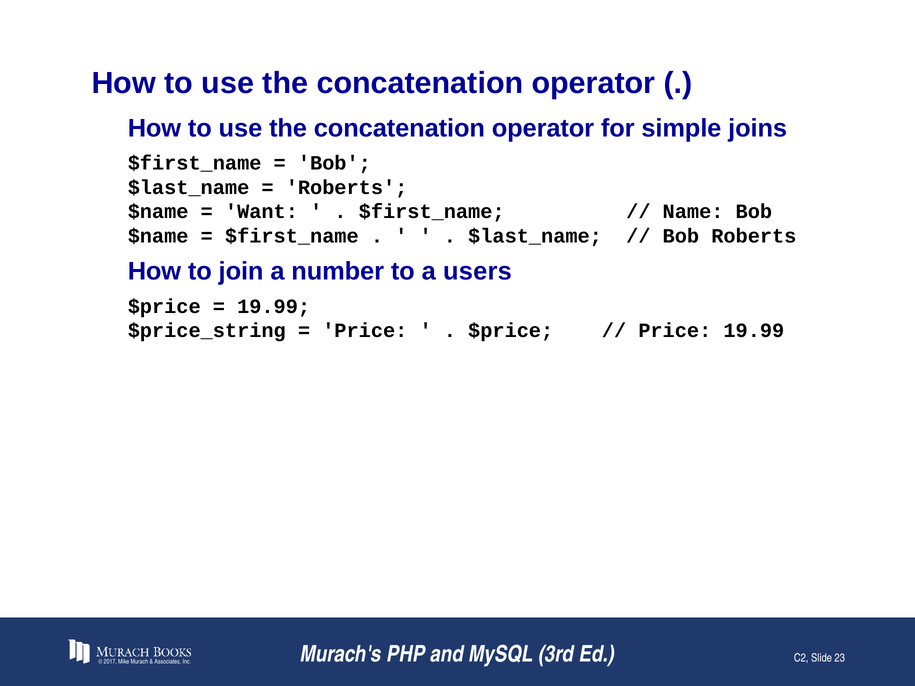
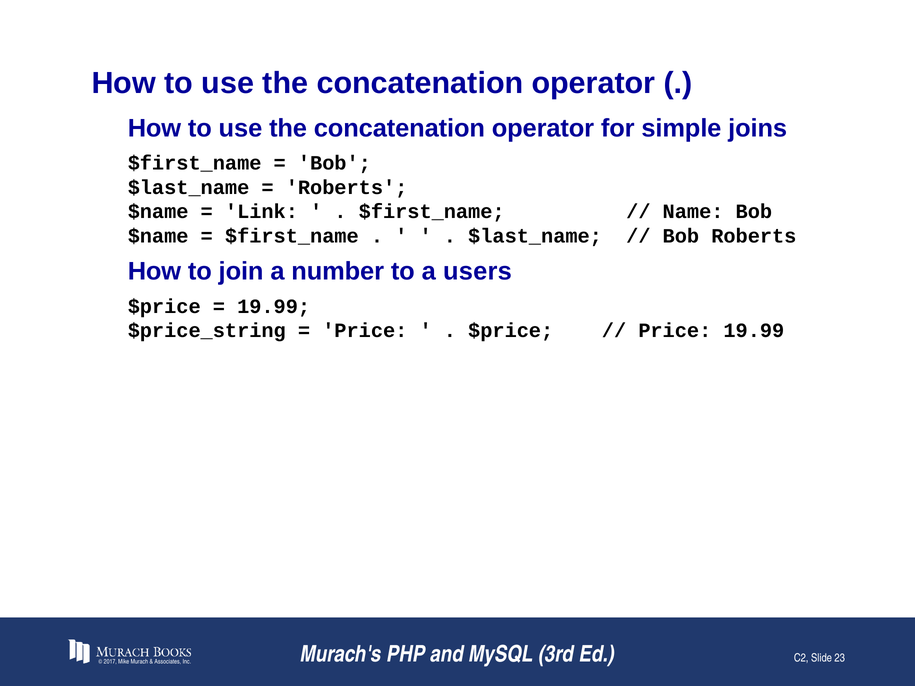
Want: Want -> Link (261, 212)
